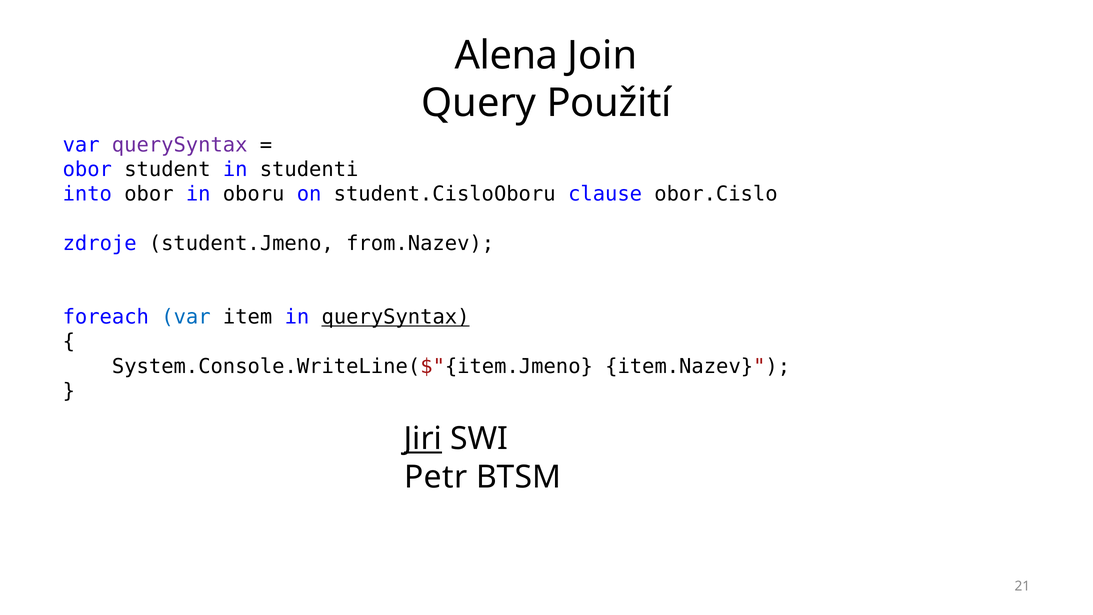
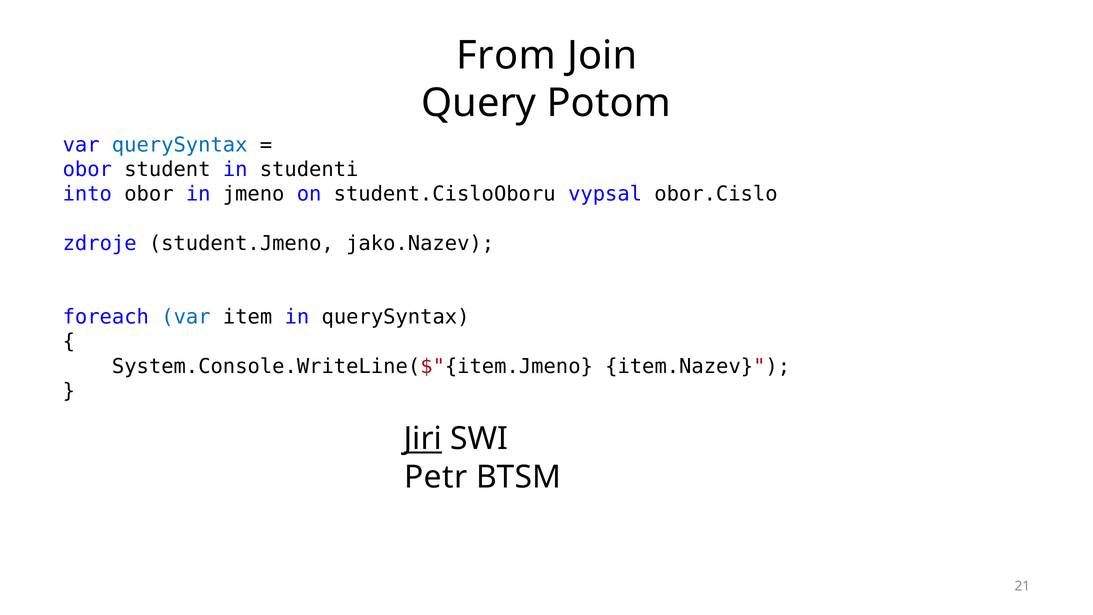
Alena: Alena -> From (506, 55)
Použití: Použití -> Potom (609, 103)
querySyntax colour: purple -> blue (180, 145)
oboru: oboru -> jmeno (254, 194)
clause: clause -> vypsal (605, 194)
from.Nazev: from.Nazev -> jako.Nazev (420, 243)
querySyntax underline: present -> none (396, 317)
